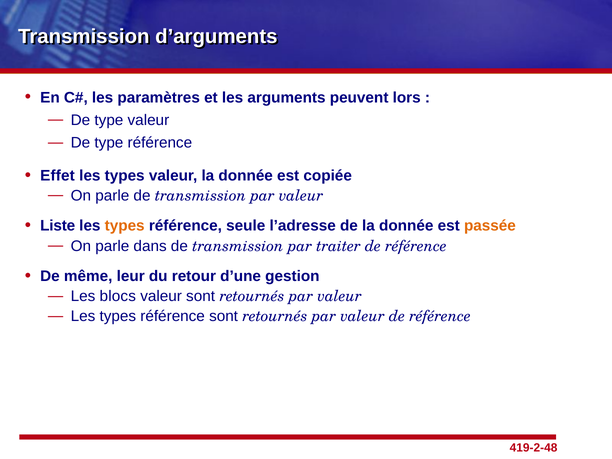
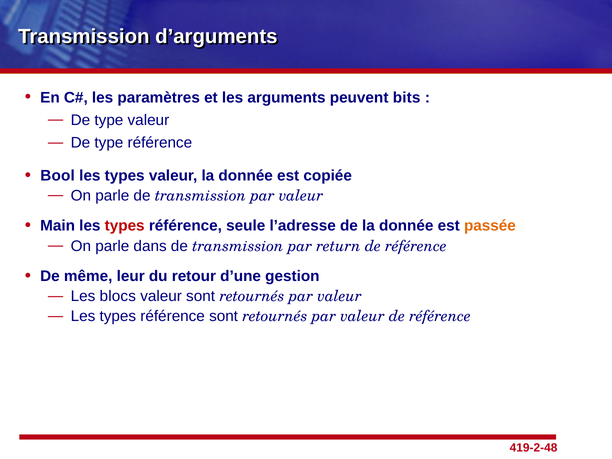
lors: lors -> bits (407, 98)
Effet: Effet -> Bool (58, 176)
Liste: Liste -> Main (58, 226)
types colour: orange -> red (125, 226)
traiter: traiter -> return (338, 246)
